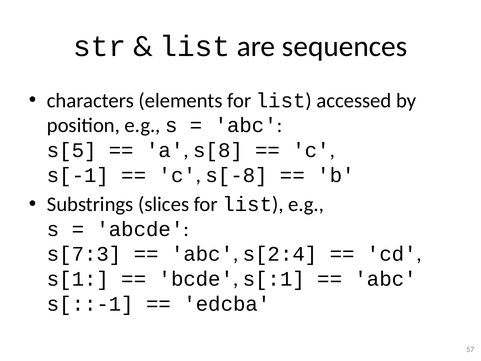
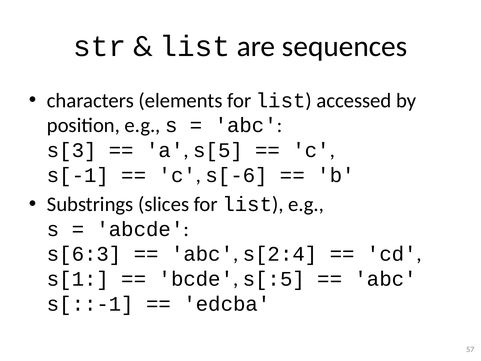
s[5: s[5 -> s[3 (72, 150)
s[8: s[8 -> s[5 (218, 150)
s[-8: s[-8 -> s[-6 (237, 175)
s[7:3: s[7:3 -> s[6:3 (84, 254)
s[:1: s[:1 -> s[:5 (274, 279)
